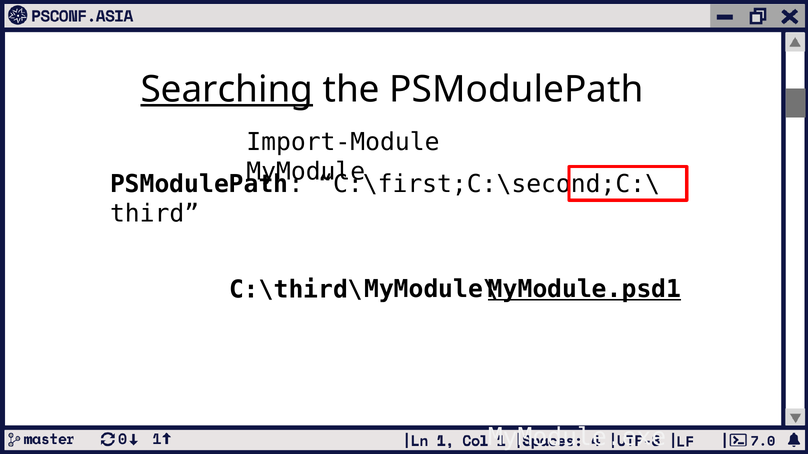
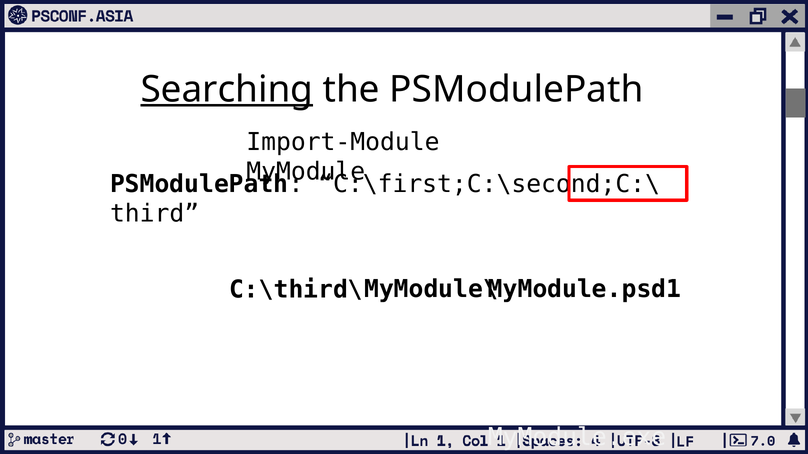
MyModule.psd1 underline: present -> none (585, 290)
